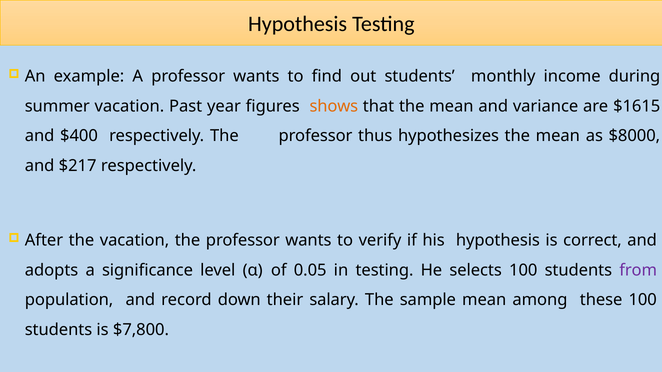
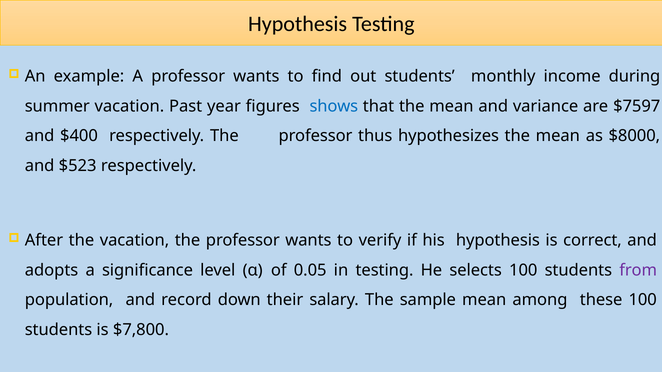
shows colour: orange -> blue (334, 106)
$1615: $1615 -> $7597 (637, 106)
$217: $217 -> $523 (78, 166)
